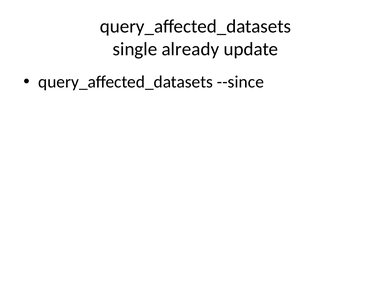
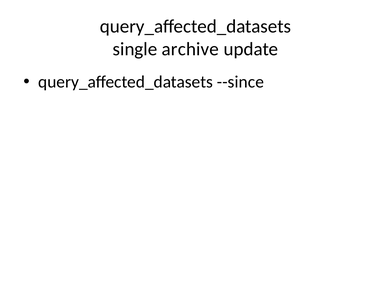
already: already -> archive (190, 49)
